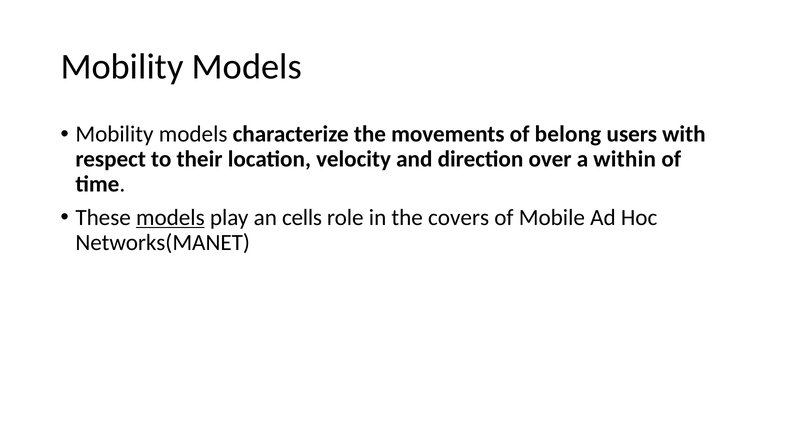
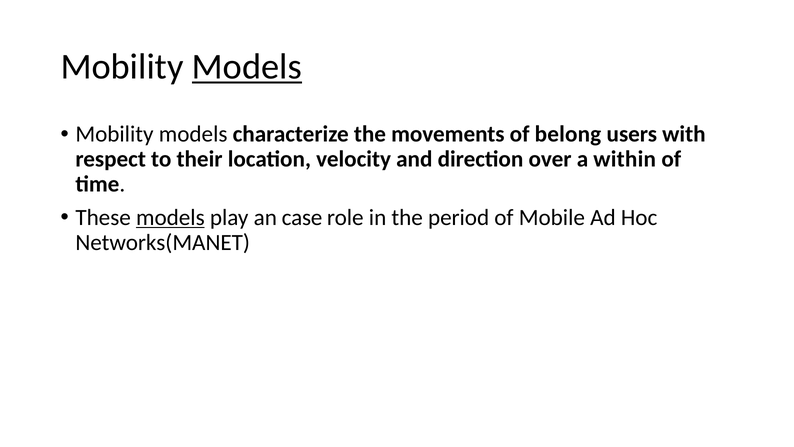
Models underline: none -> present (247, 67)
cells: cells -> case (302, 217)
covers: covers -> period (459, 217)
